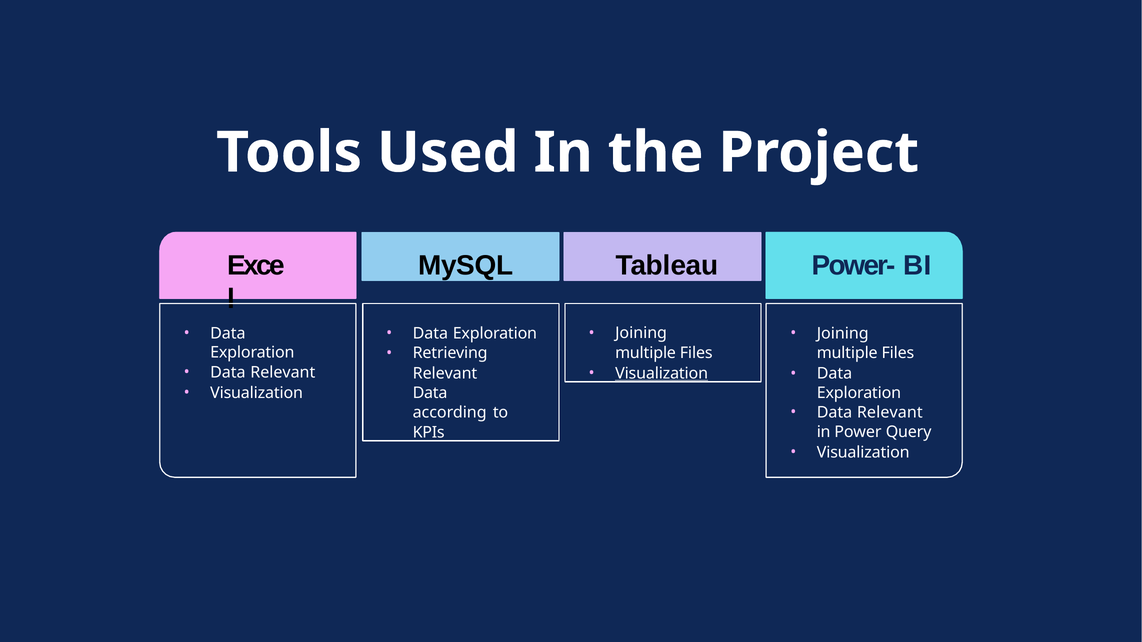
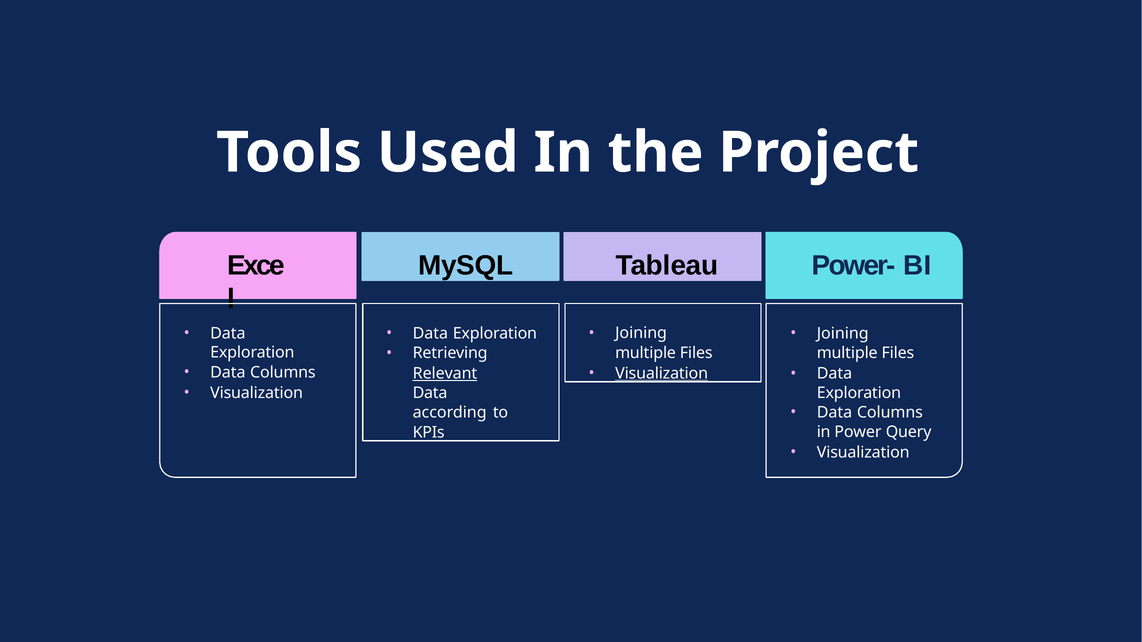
Relevant: Relevant -> Columns (283, 372)
Relevant underline: none -> present (445, 374)
Relevant: Relevant -> Columns (890, 413)
